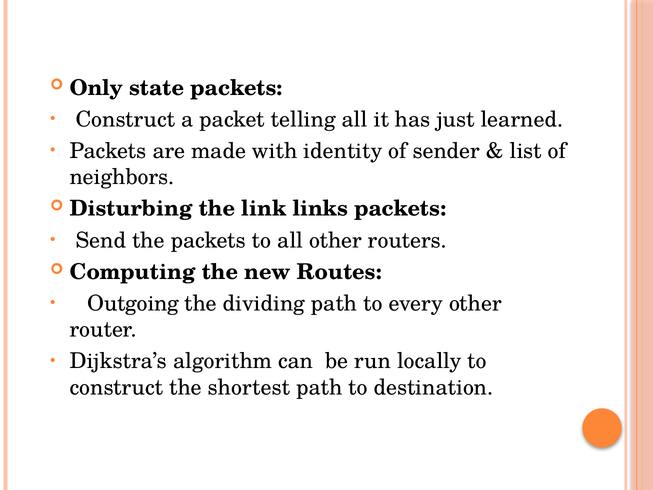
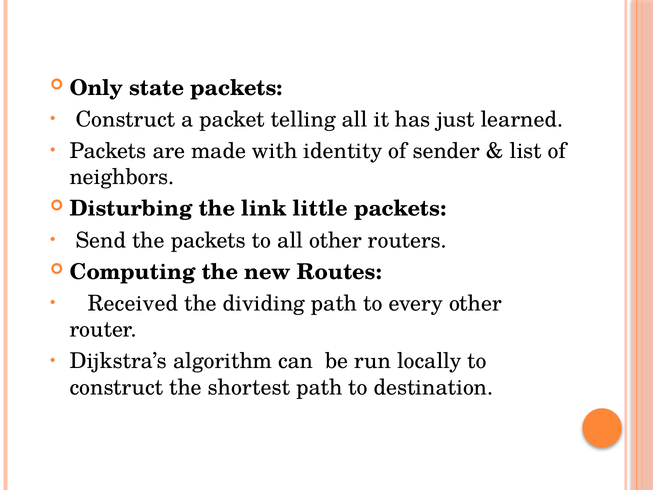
links: links -> little (320, 209)
Outgoing: Outgoing -> Received (133, 303)
